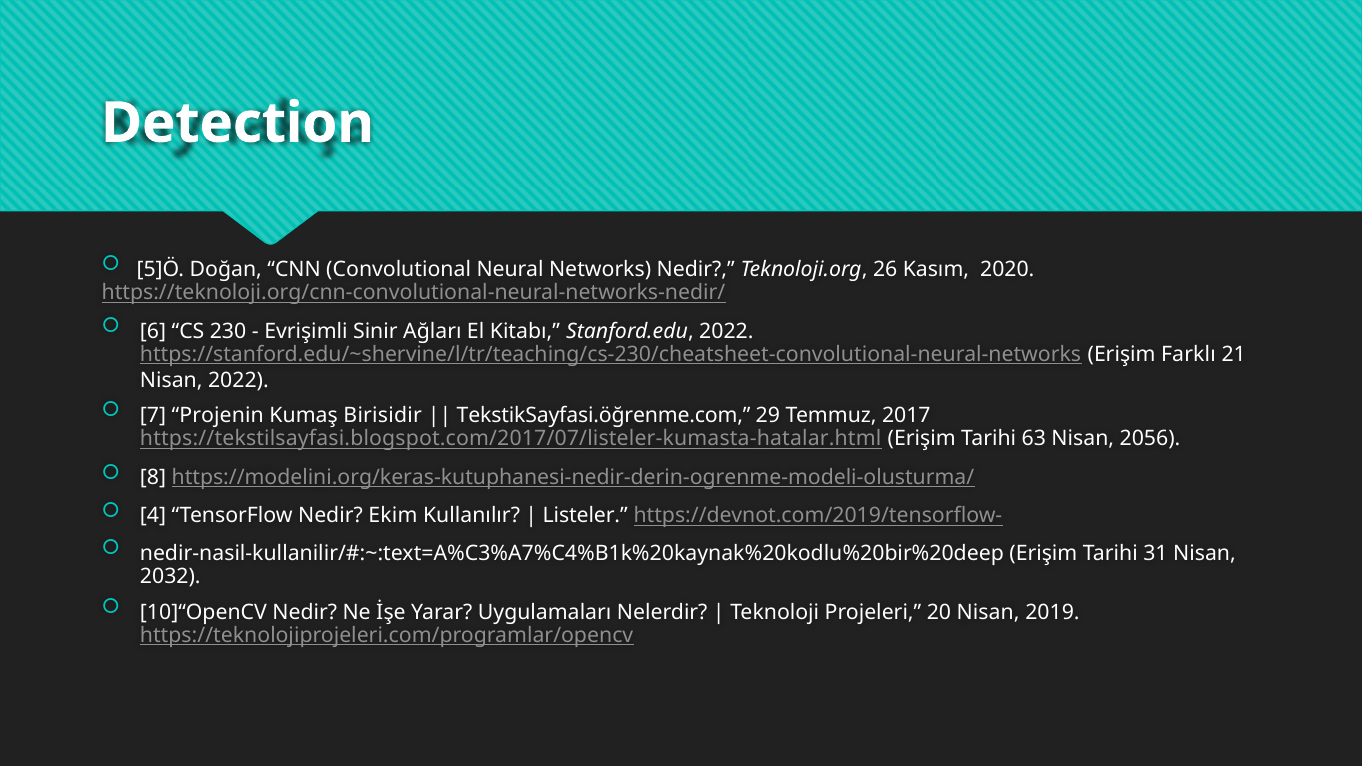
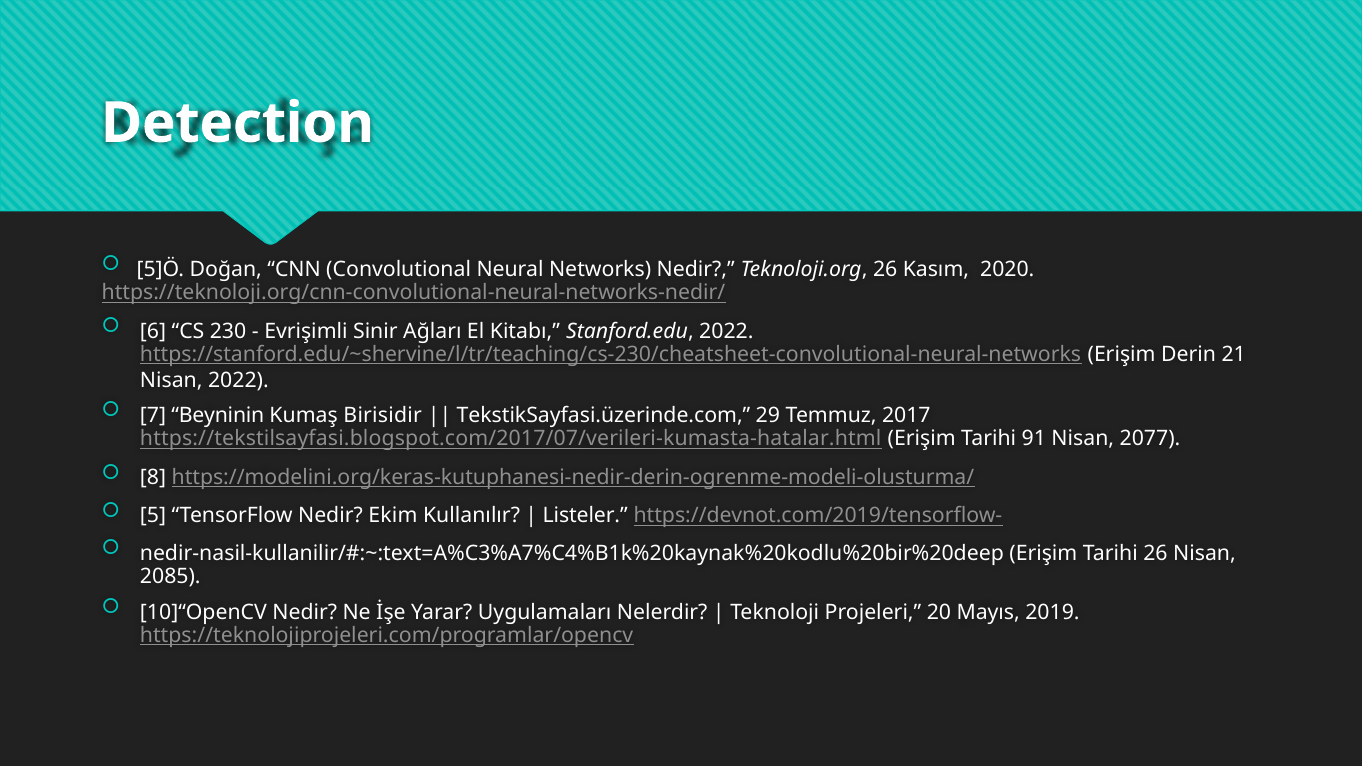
Farklı: Farklı -> Derin (1189, 354)
Projenin: Projenin -> Beyninin (218, 416)
TekstikSayfasi.öğrenme.com: TekstikSayfasi.öğrenme.com -> TekstikSayfasi.üzerinde.com (603, 416)
https://tekstilsayfasi.blogspot.com/2017/07/listeler-kumasta-hatalar.html: https://tekstilsayfasi.blogspot.com/2017/07/listeler-kumasta-hatalar.html -> https://tekstilsayfasi.blogspot.com/2017/07/verileri-kumasta-hatalar.html (511, 439)
63: 63 -> 91 (1034, 439)
2056: 2056 -> 2077 (1150, 439)
4: 4 -> 5 (153, 516)
Tarihi 31: 31 -> 26 (1155, 554)
2032: 2032 -> 2085 (170, 577)
20 Nisan: Nisan -> Mayıs (988, 612)
